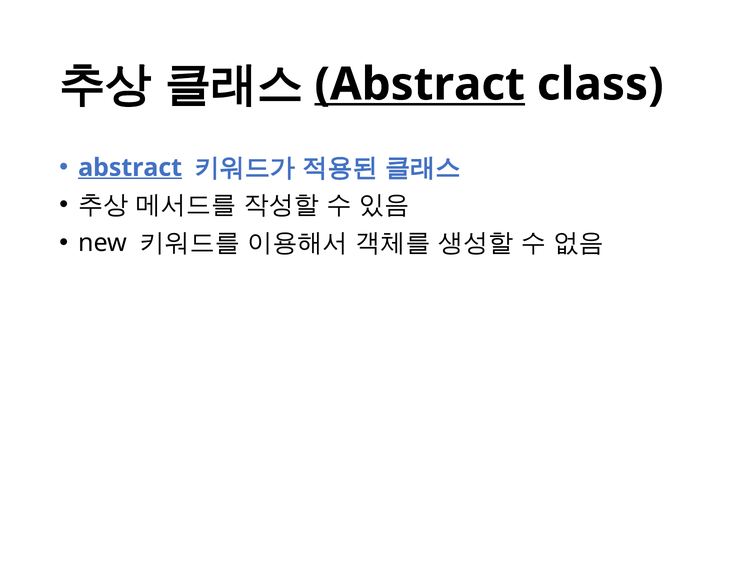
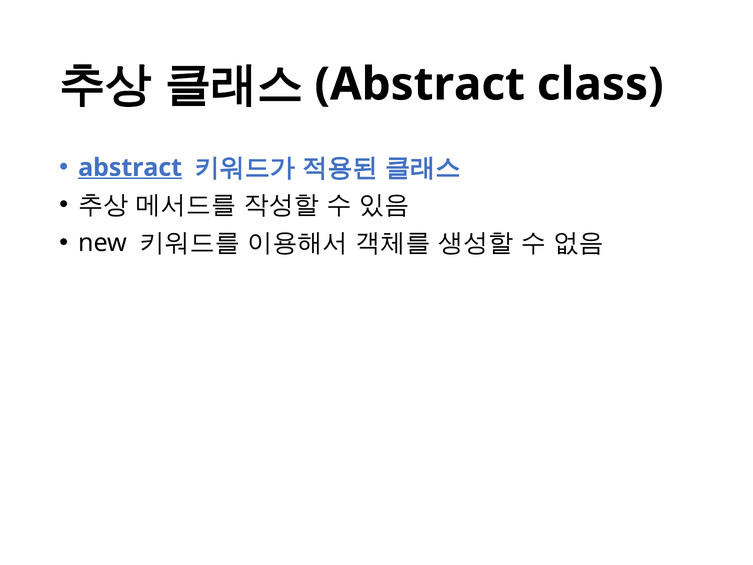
Abstract underline: present -> none (420, 84)
